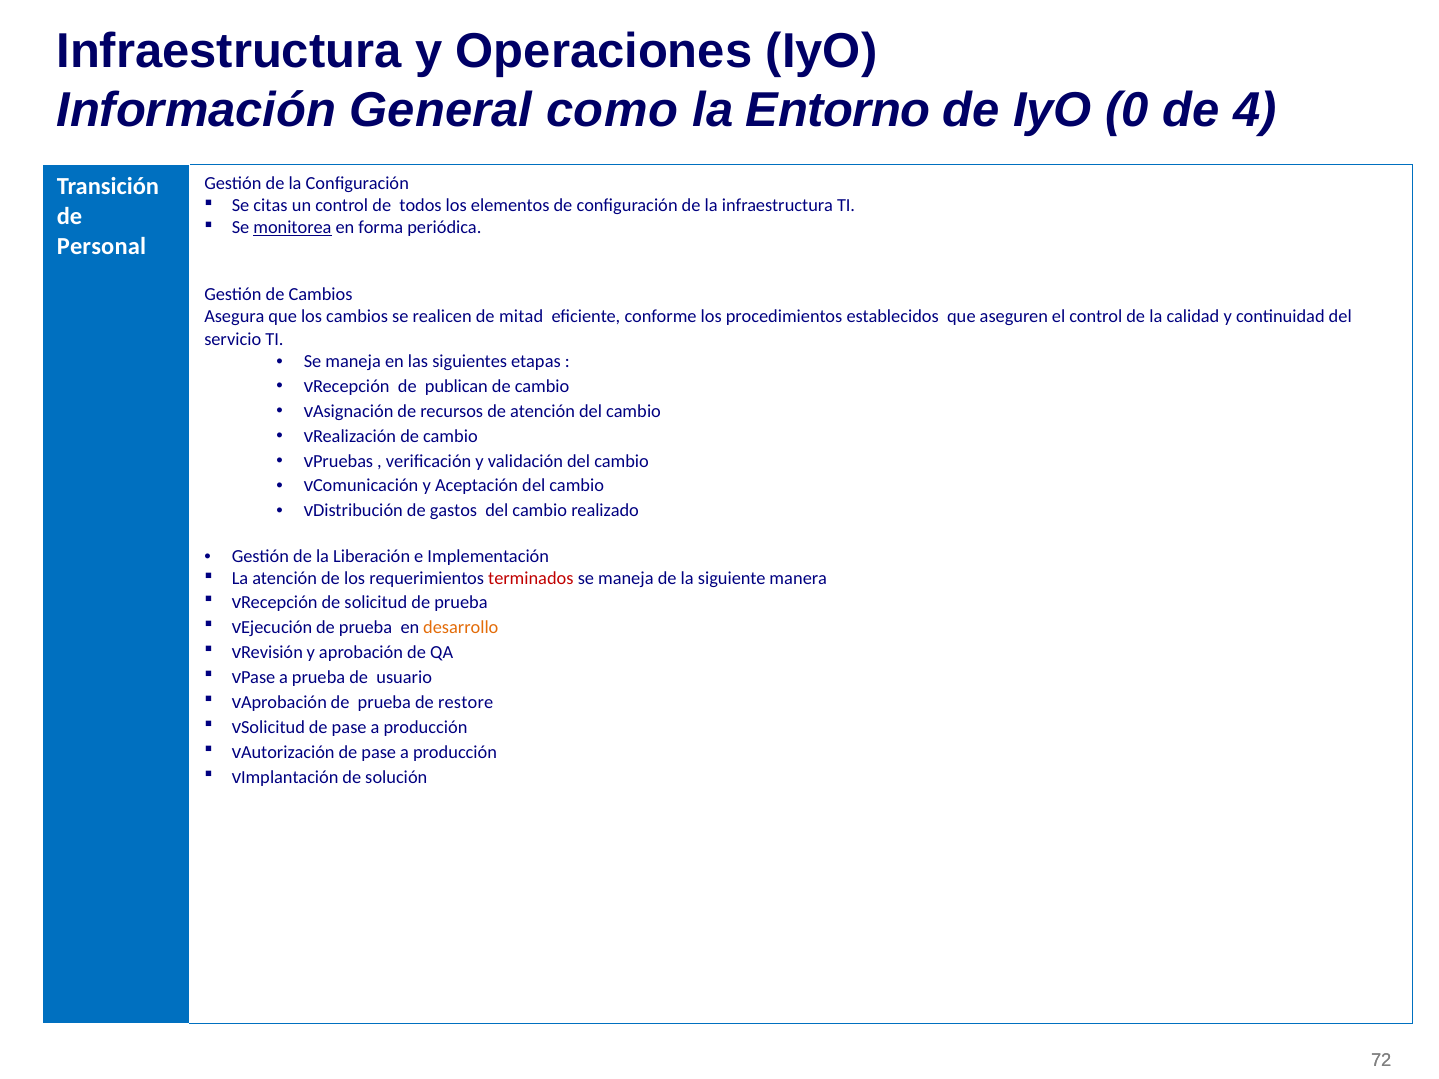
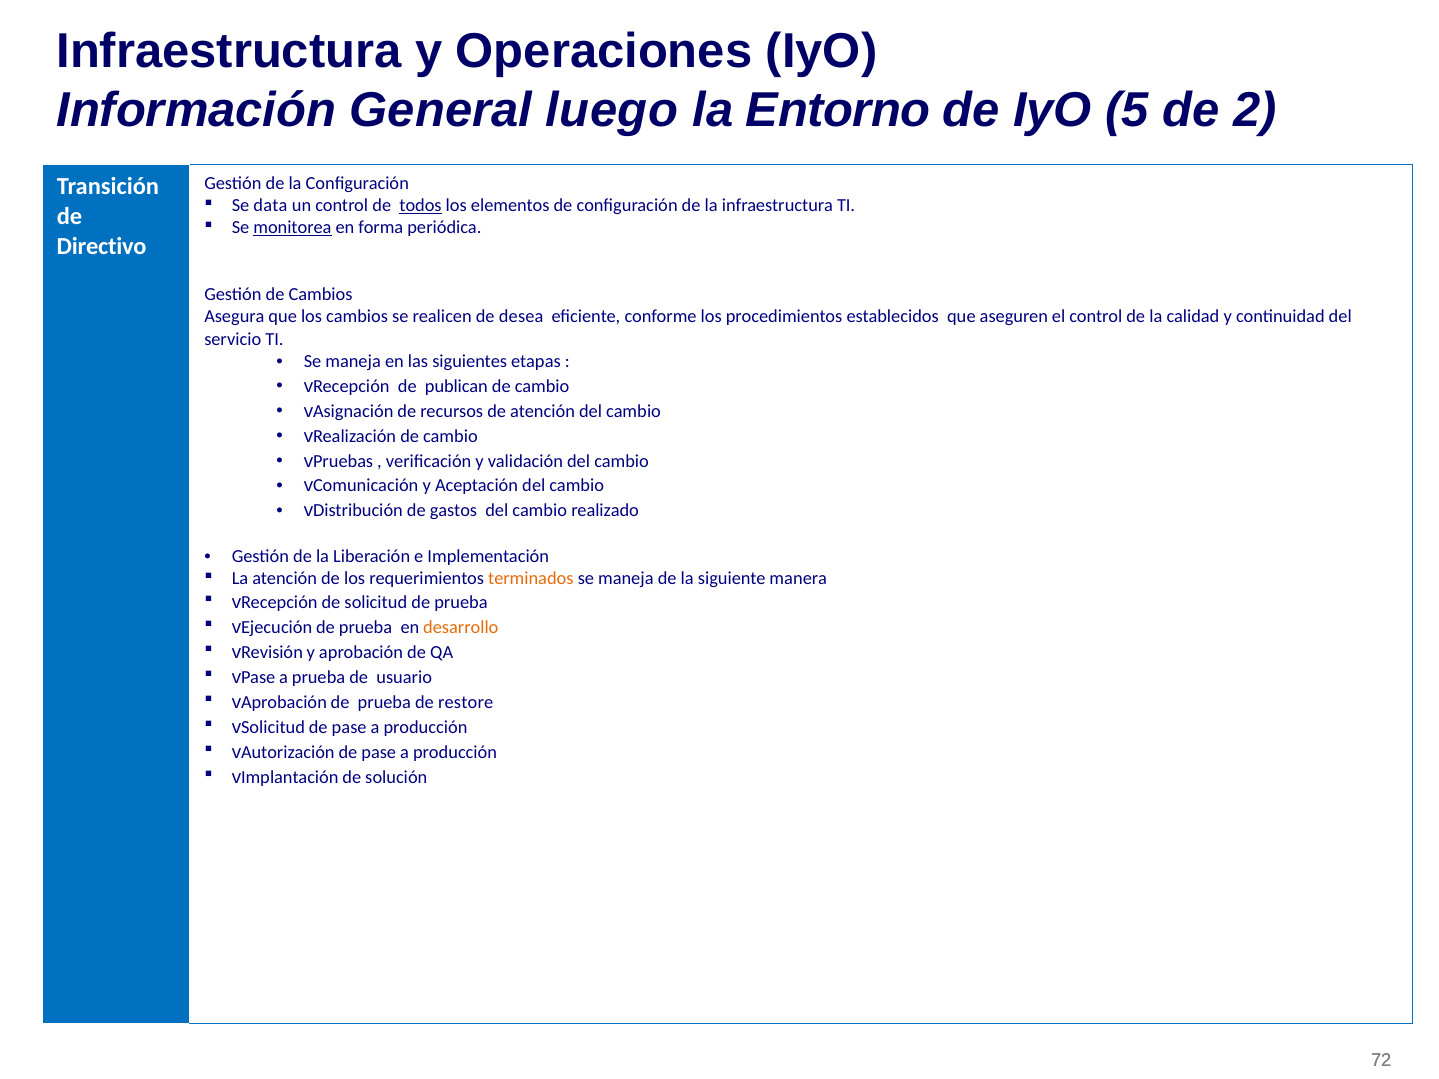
como: como -> luego (612, 110)
0: 0 -> 5 (1127, 110)
4: 4 -> 2 (1255, 110)
citas: citas -> data (270, 205)
todos underline: none -> present (421, 205)
Personal: Personal -> Directivo (102, 247)
mitad: mitad -> desea (521, 317)
terminados colour: red -> orange (531, 578)
